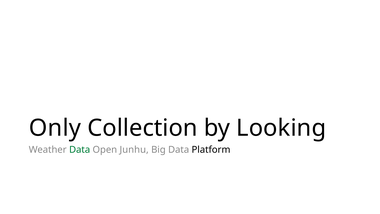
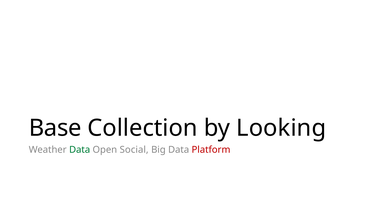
Only: Only -> Base (55, 128)
Junhu: Junhu -> Social (134, 150)
Platform colour: black -> red (211, 150)
